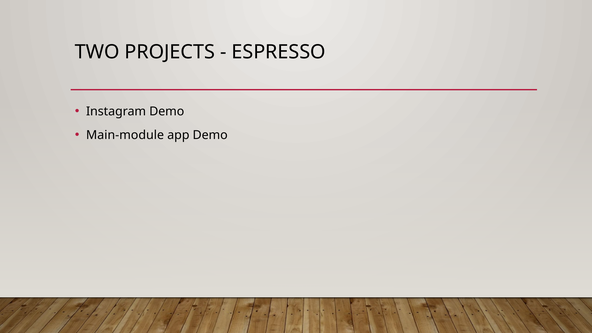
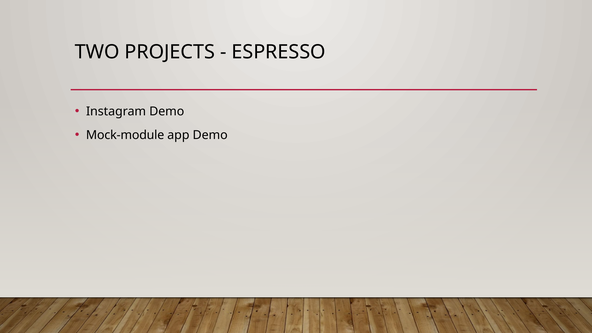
Main-module: Main-module -> Mock-module (125, 135)
